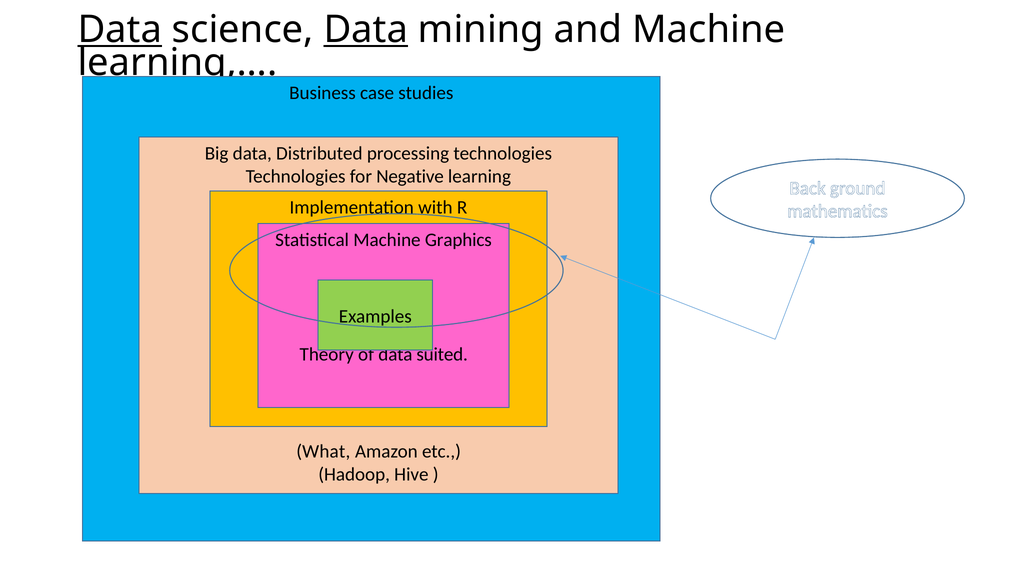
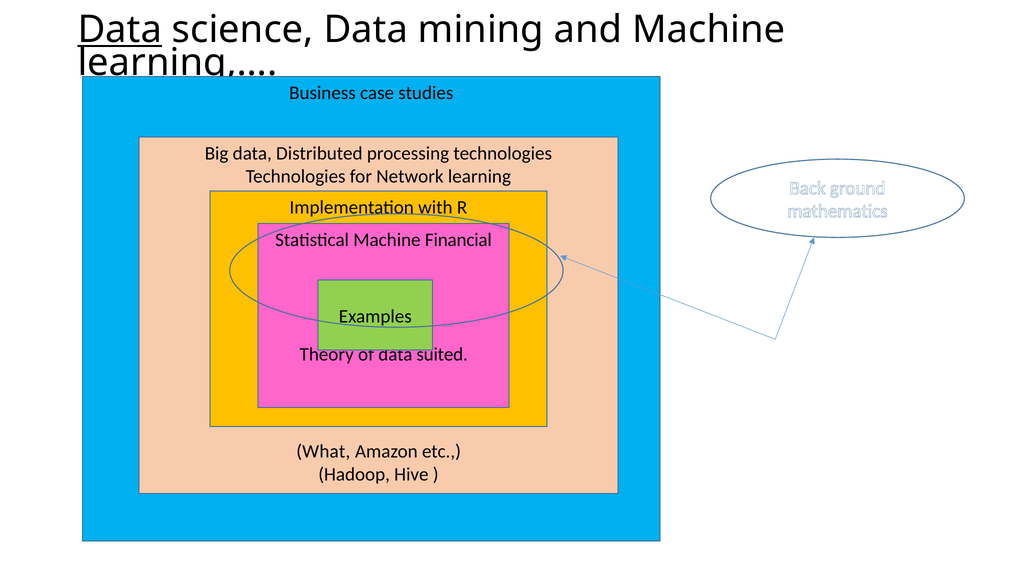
Data underline: present -> none (366, 29)
Negative: Negative -> Network (410, 176)
Graphics: Graphics -> Financial (458, 240)
